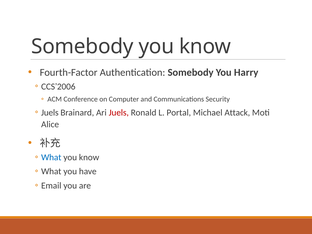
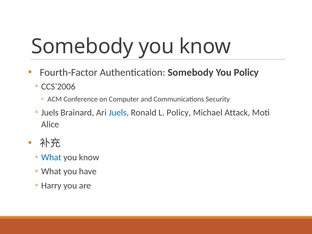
You Harry: Harry -> Policy (246, 73)
Juels colour: red -> blue (119, 113)
L Portal: Portal -> Policy (179, 113)
Email: Email -> Harry (51, 186)
